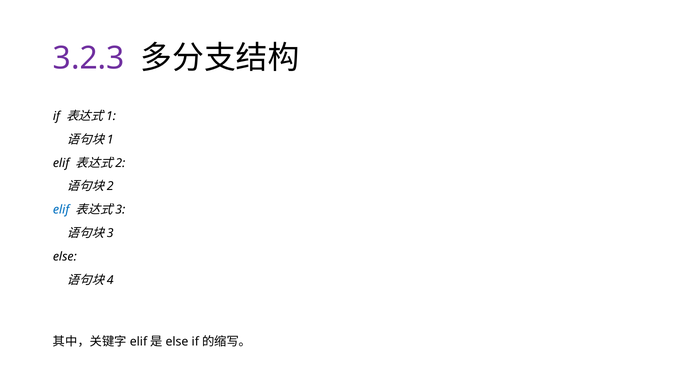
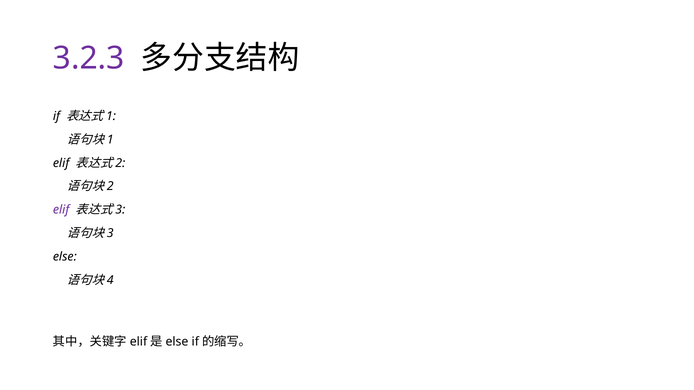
elif colour: blue -> purple (61, 210)
